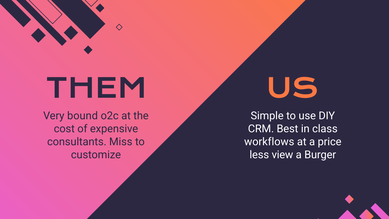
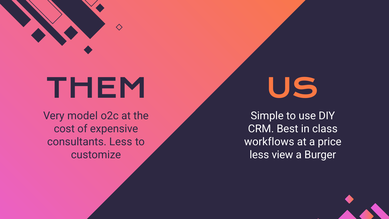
bound: bound -> model (83, 116)
consultants Miss: Miss -> Less (121, 142)
